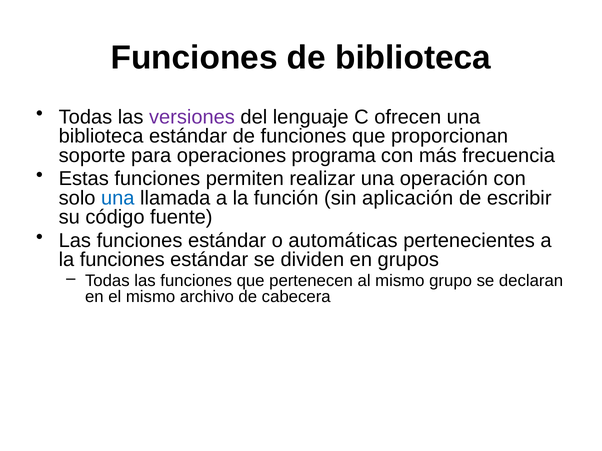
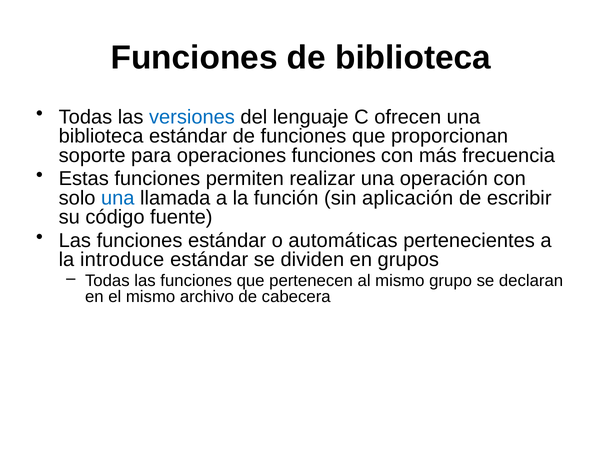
versiones colour: purple -> blue (192, 117)
operaciones programa: programa -> funciones (334, 156)
la funciones: funciones -> introduce (122, 260)
